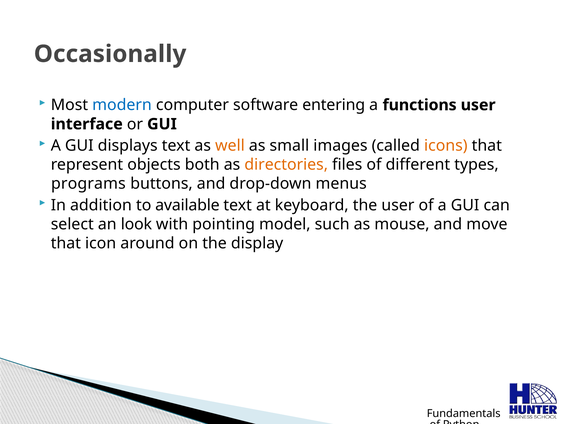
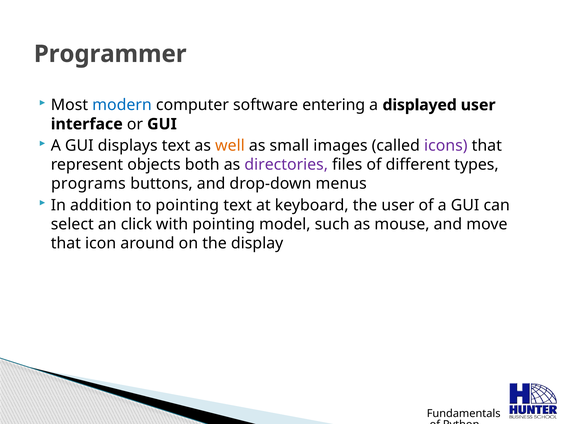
Occasionally: Occasionally -> Programmer (110, 54)
functions: functions -> displayed (420, 105)
icons colour: orange -> purple (446, 145)
directories colour: orange -> purple (286, 165)
to available: available -> pointing (187, 205)
look: look -> click (136, 224)
